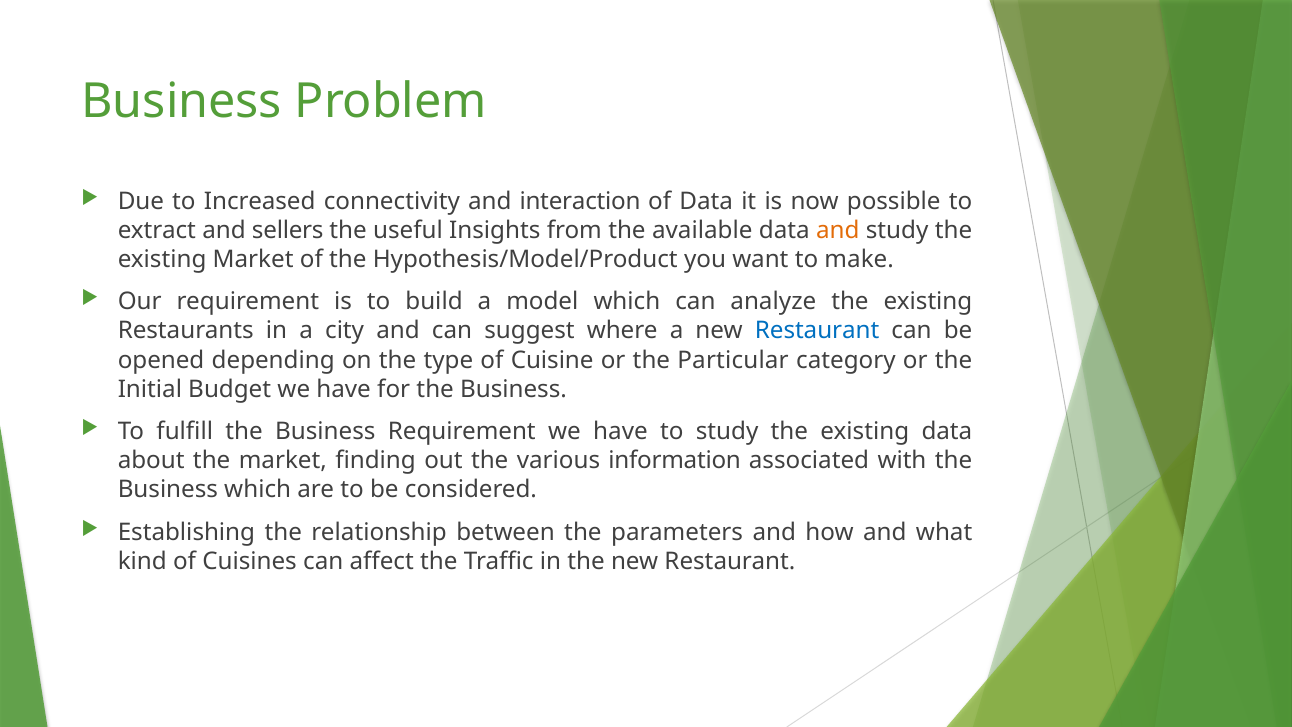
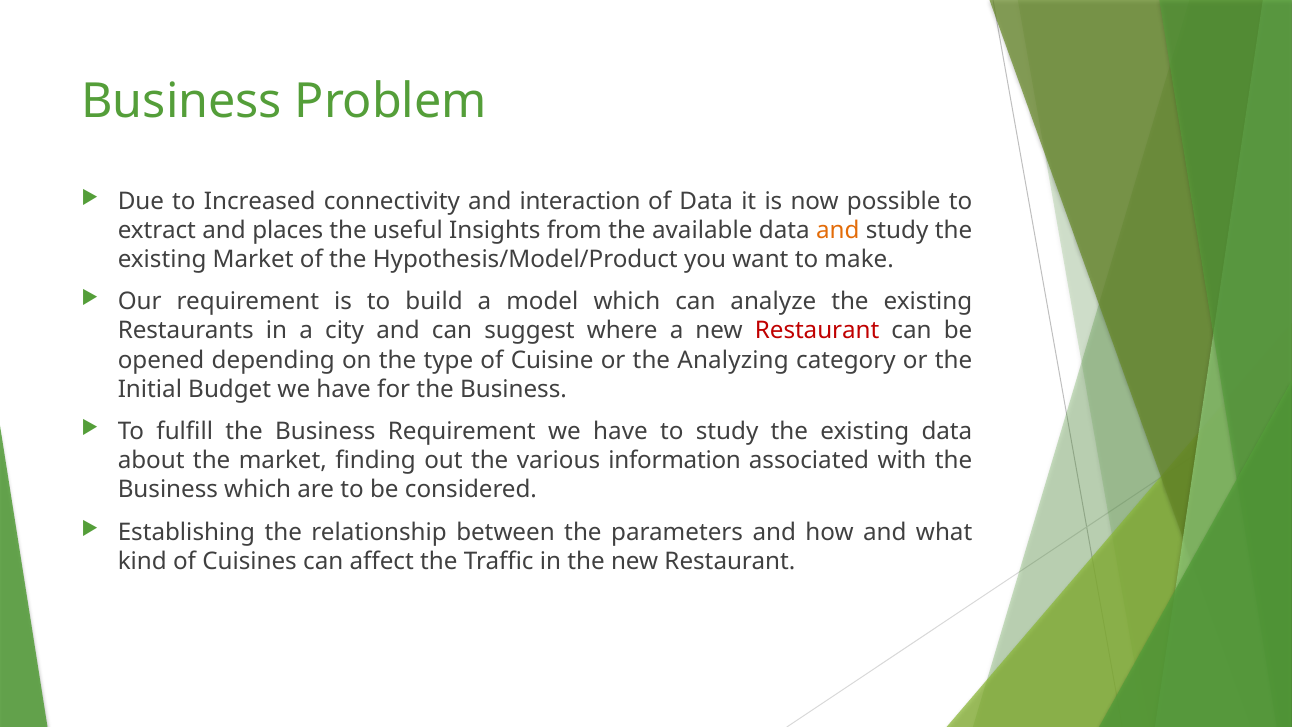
sellers: sellers -> places (288, 230)
Restaurant colour: blue -> red (817, 331)
Particular: Particular -> Analyzing (733, 360)
